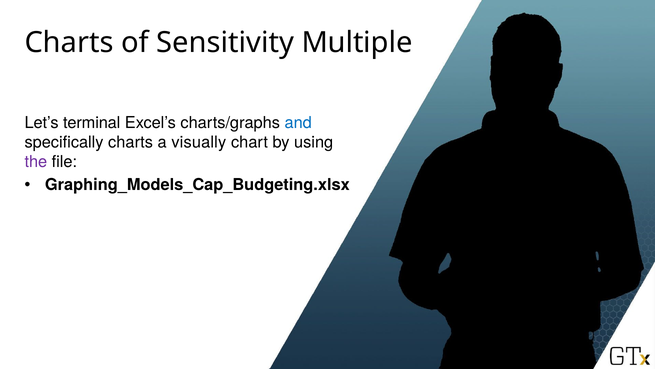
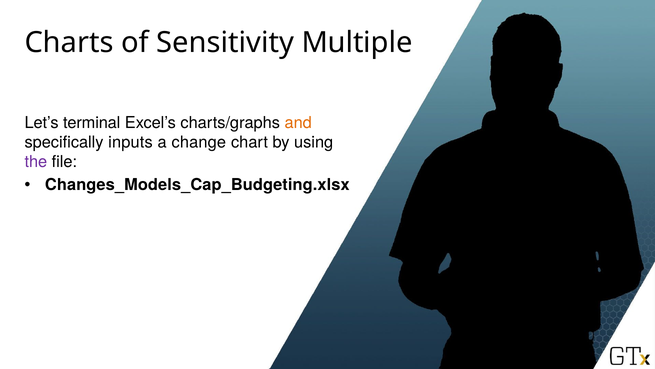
and colour: blue -> orange (298, 123)
specifically charts: charts -> inputs (130, 142)
visually: visually -> change (199, 142)
Graphing_Models_Cap_Budgeting.xlsx: Graphing_Models_Cap_Budgeting.xlsx -> Changes_Models_Cap_Budgeting.xlsx (197, 185)
